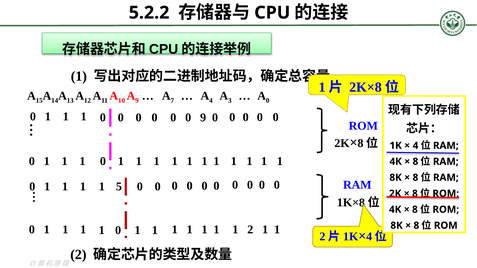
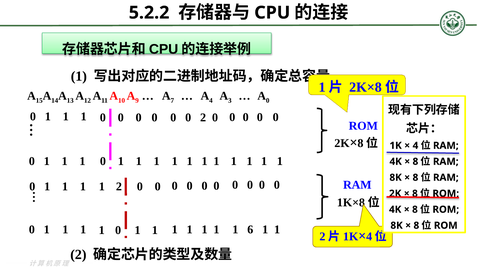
0 9: 9 -> 2 (203, 118)
1 5: 5 -> 2 (119, 187)
1 2: 2 -> 6 (250, 230)
